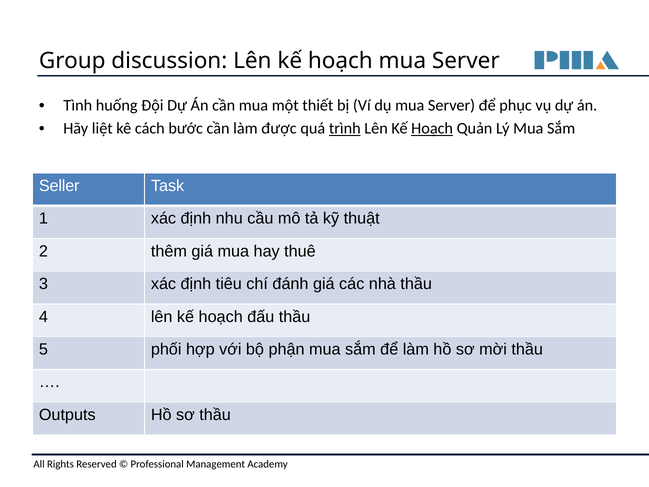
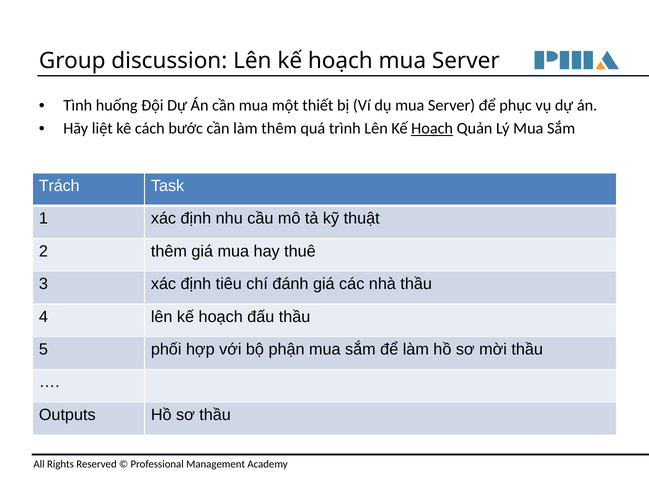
làm được: được -> thêm (279, 128)
trình underline: present -> none (345, 128)
Seller: Seller -> Trách (59, 186)
